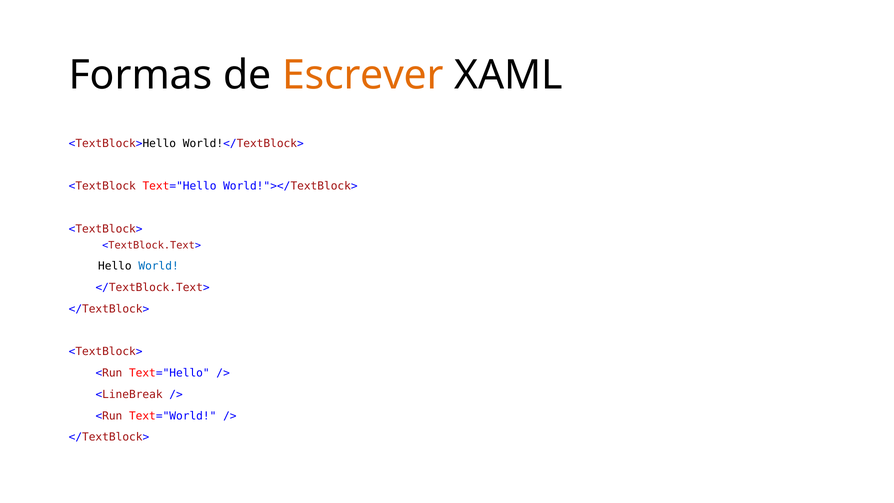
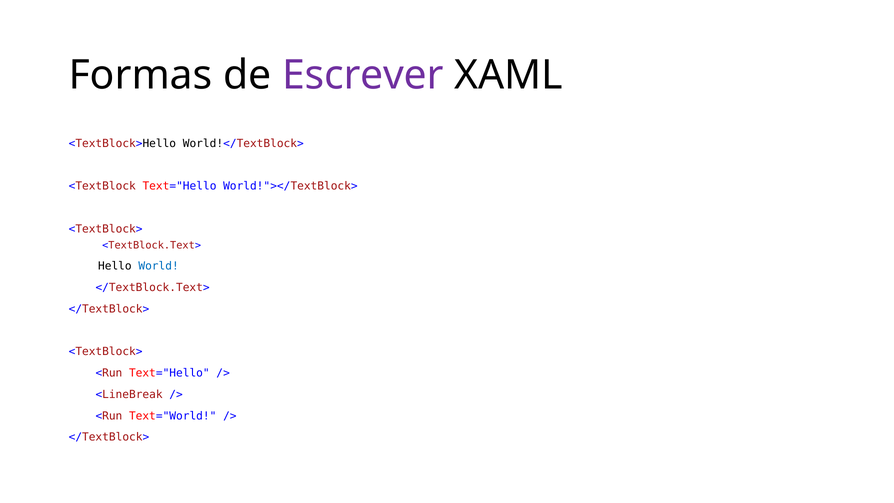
Escrever colour: orange -> purple (363, 75)
